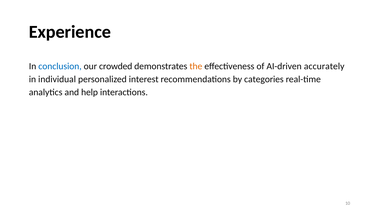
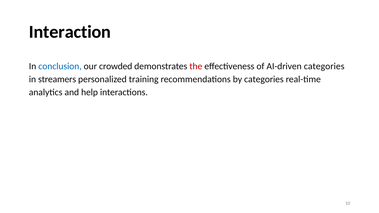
Experience: Experience -> Interaction (70, 32)
the colour: orange -> red (196, 66)
AI-driven accurately: accurately -> categories (324, 66)
individual: individual -> streamers (57, 79)
interest: interest -> training (144, 79)
